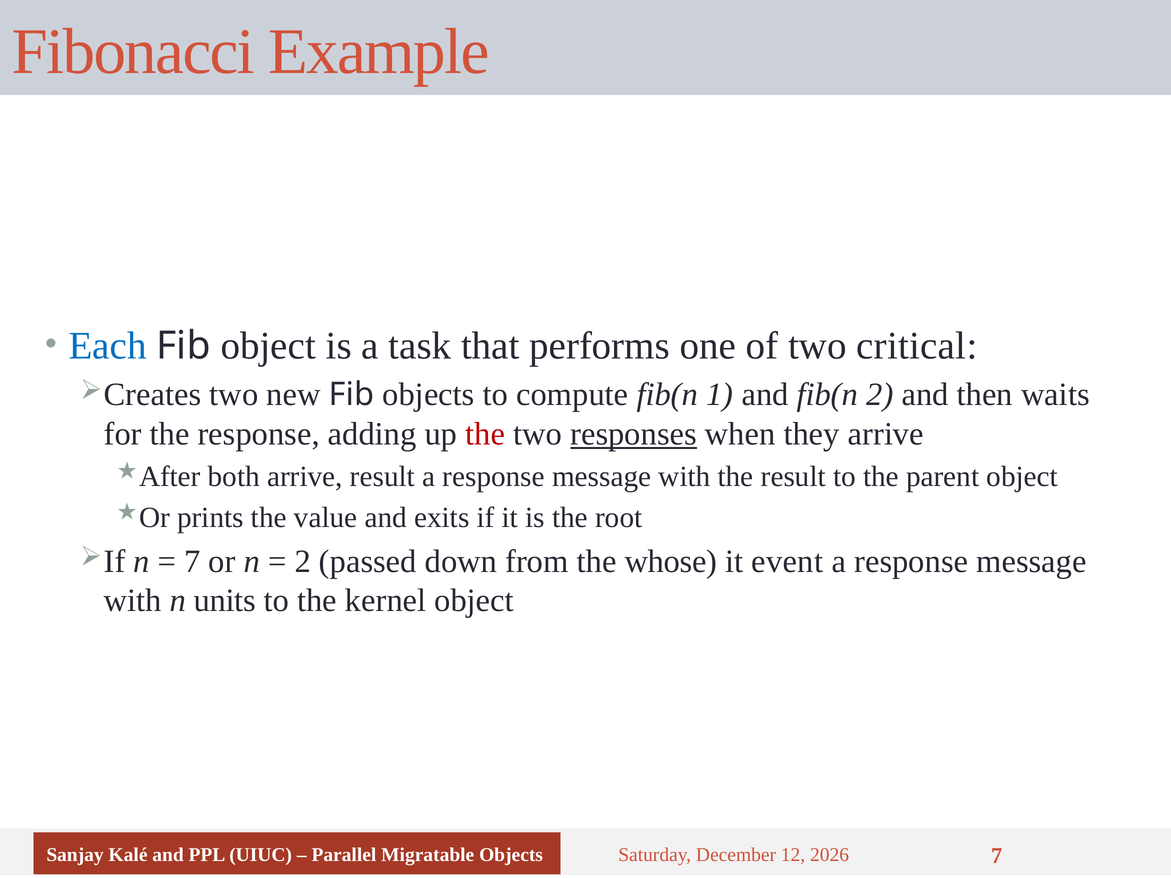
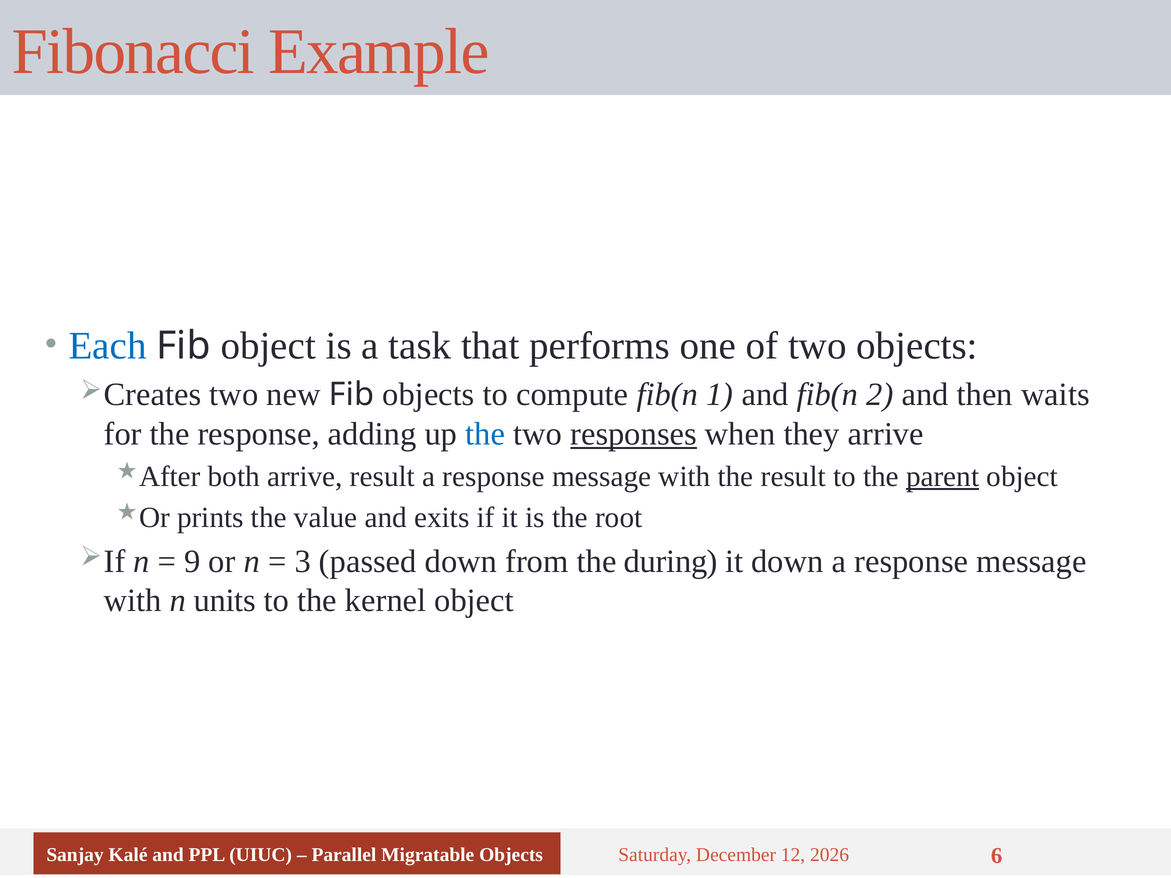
two critical: critical -> objects (917, 346)
the colour: red -> blue (485, 434)
parent underline: none -> present (943, 477)
7: 7 -> 9 (192, 561)
2: 2 -> 3 (303, 561)
whose: whose -> during (671, 561)
it event: event -> down (787, 561)
7: 7 -> 6 (997, 856)
